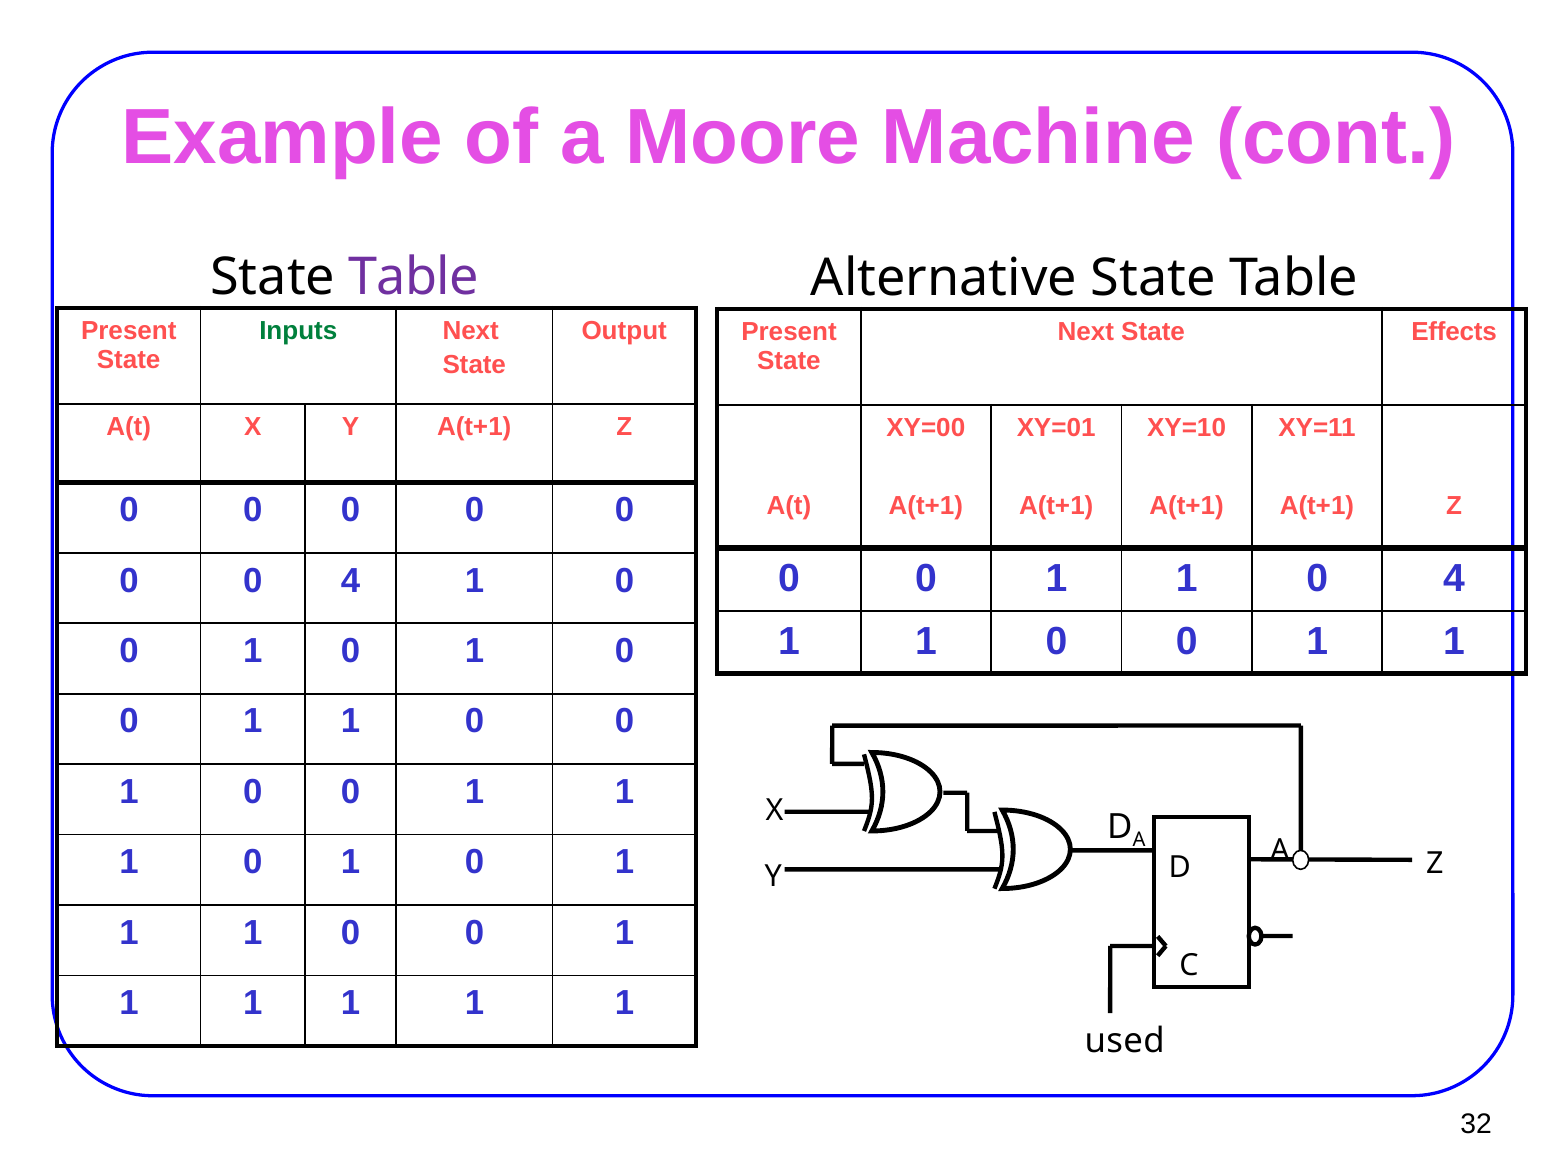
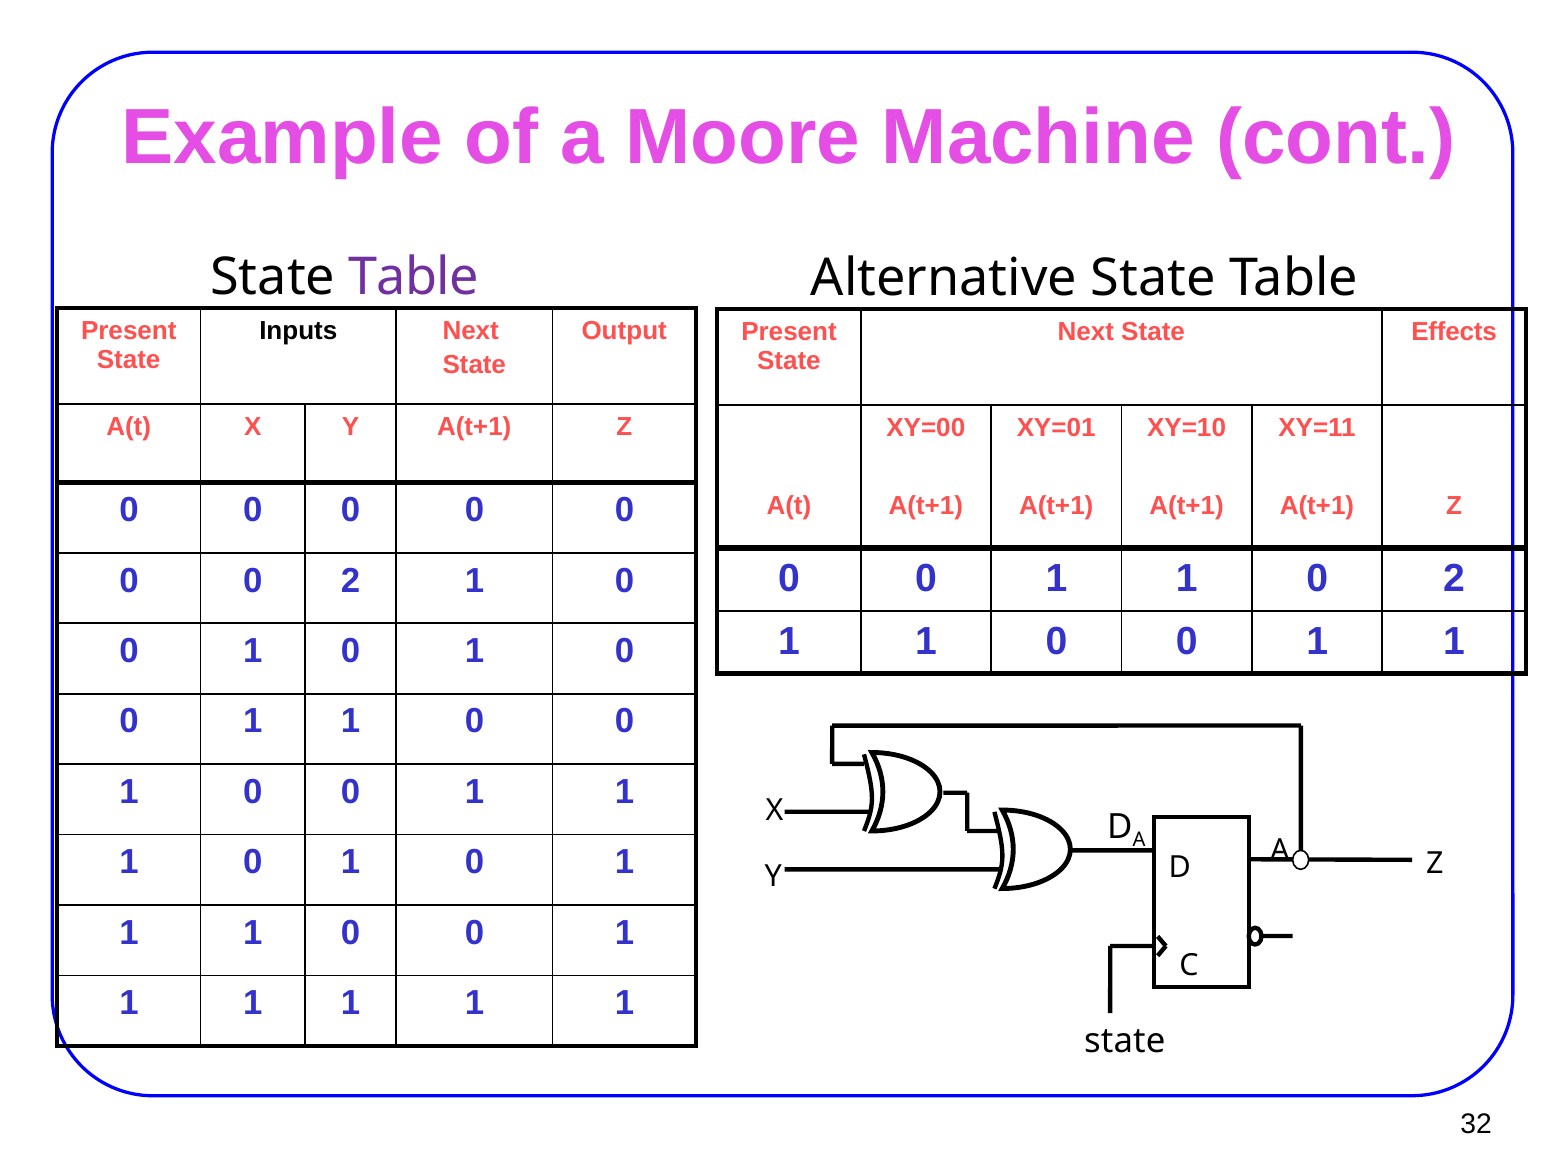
Inputs colour: green -> black (298, 331)
1 0 4: 4 -> 2 (1454, 579)
0 0 4: 4 -> 2 (351, 581)
used: used -> state (1125, 1041)
